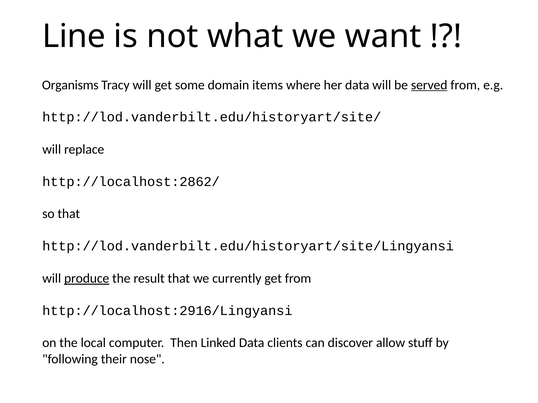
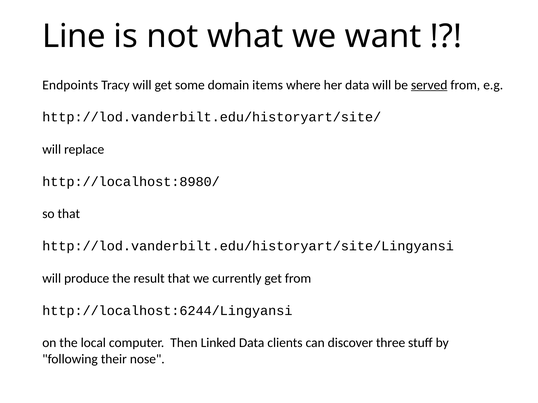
Organisms: Organisms -> Endpoints (70, 85)
http://localhost:2862/: http://localhost:2862/ -> http://localhost:8980/ (131, 182)
produce underline: present -> none (87, 279)
http://localhost:2916/Lingyansi: http://localhost:2916/Lingyansi -> http://localhost:6244/Lingyansi (167, 311)
allow: allow -> three (391, 343)
